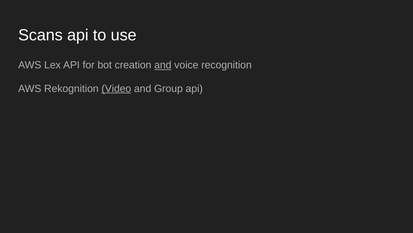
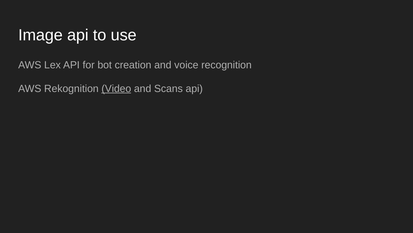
Scans: Scans -> Image (40, 35)
and underline: present -> none (163, 65)
Group: Group -> Scans (168, 88)
